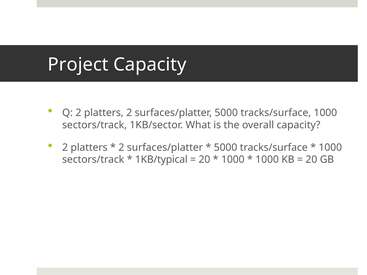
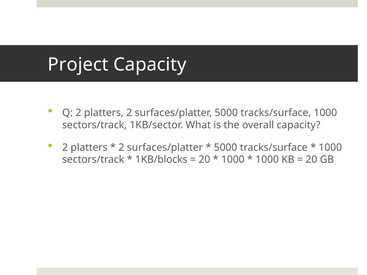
1KB/typical: 1KB/typical -> 1KB/blocks (161, 160)
